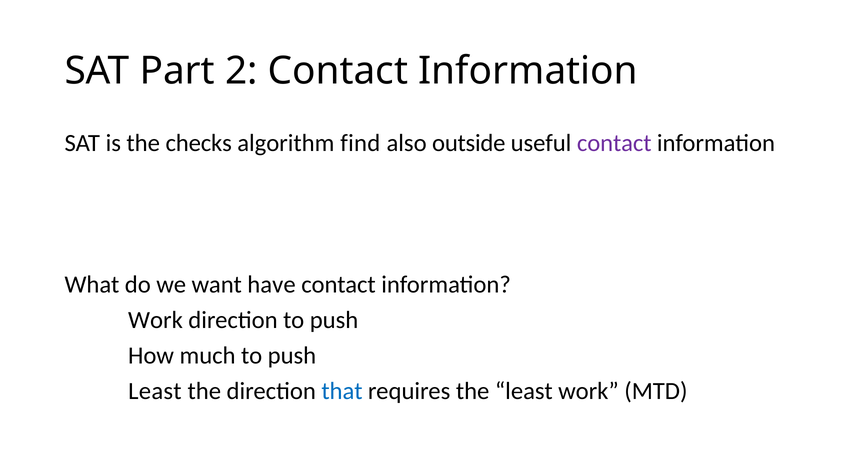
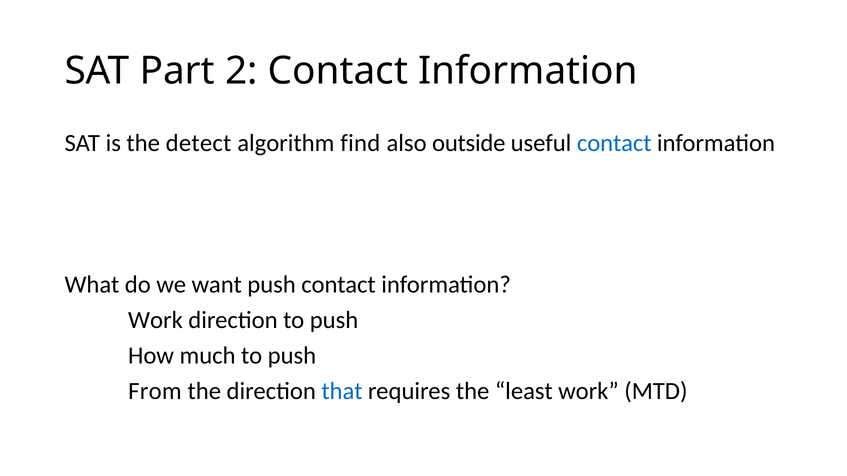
checks: checks -> detect (199, 143)
contact colour: purple -> blue (614, 143)
want have: have -> push (272, 285)
Least: Least -> From (155, 391)
